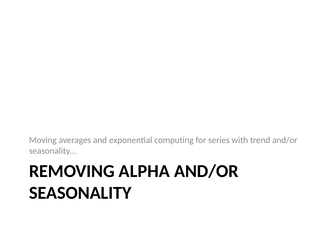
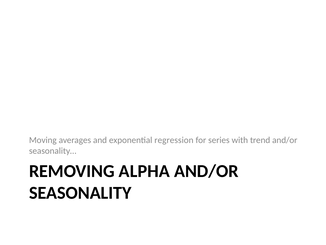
computing: computing -> regression (174, 140)
